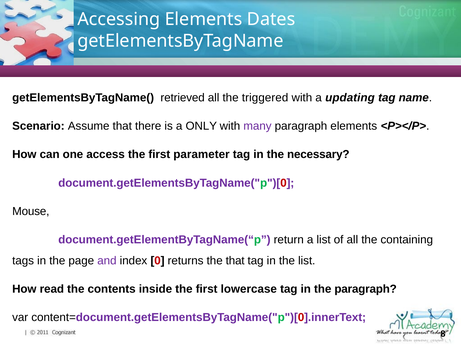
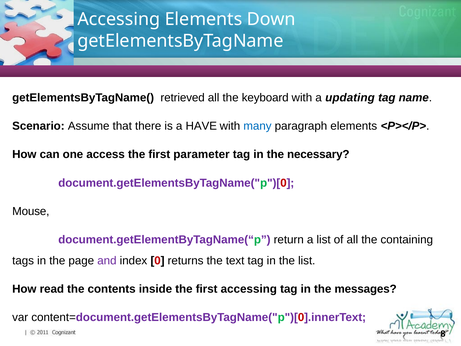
Dates: Dates -> Down (271, 19)
triggered: triggered -> keyboard (265, 98)
ONLY: ONLY -> HAVE (201, 126)
many colour: purple -> blue (257, 126)
the that: that -> text (235, 260)
first lowercase: lowercase -> accessing (249, 289)
the paragraph: paragraph -> messages (366, 289)
